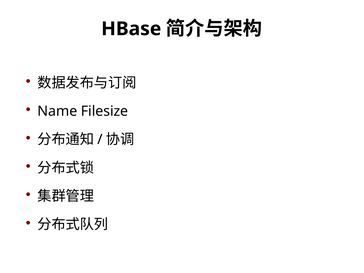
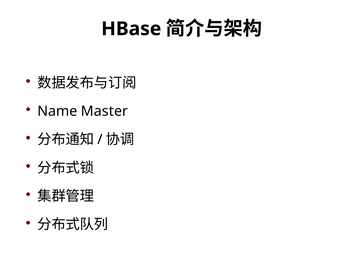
Filesize: Filesize -> Master (104, 111)
